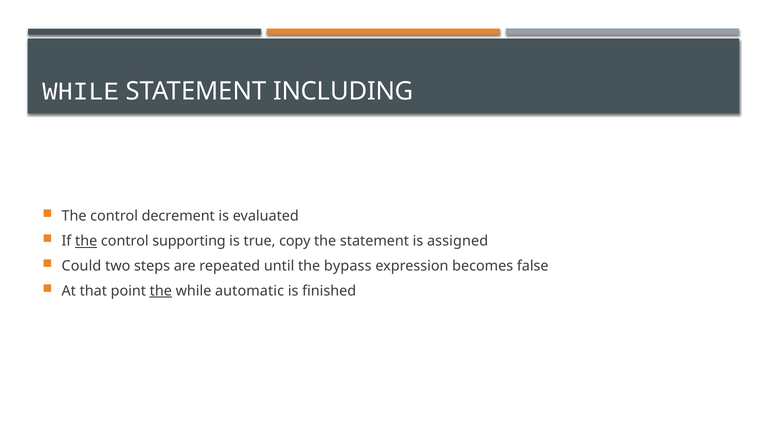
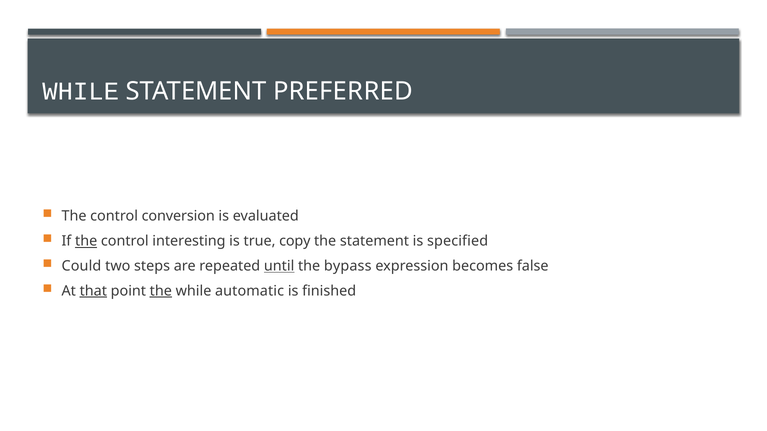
INCLUDING: INCLUDING -> PREFERRED (343, 91)
decrement: decrement -> conversion (178, 216)
supporting: supporting -> interesting (189, 241)
assigned: assigned -> specified (458, 241)
until underline: none -> present (279, 266)
that underline: none -> present (93, 291)
